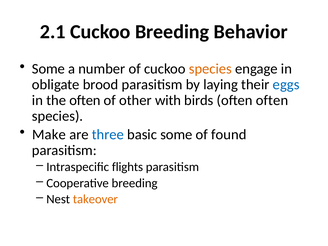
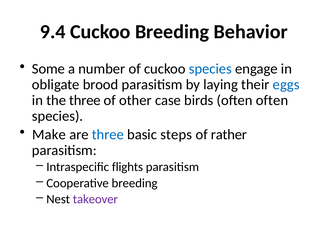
2.1: 2.1 -> 9.4 (53, 32)
species colour: orange -> blue (210, 69)
the often: often -> three (85, 100)
with: with -> case (168, 100)
basic some: some -> steps (176, 134)
found: found -> rather (229, 134)
takeover colour: orange -> purple (95, 199)
